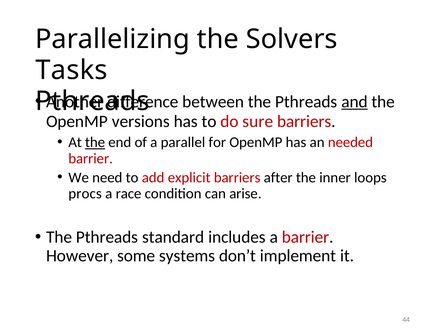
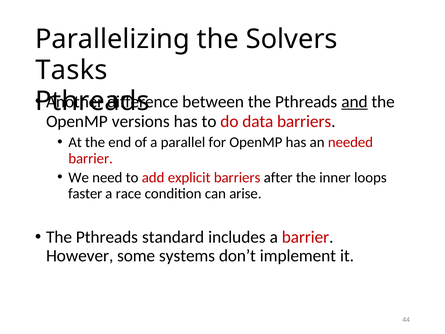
sure: sure -> data (258, 121)
the underline: present -> none (95, 142)
procs: procs -> faster (85, 193)
